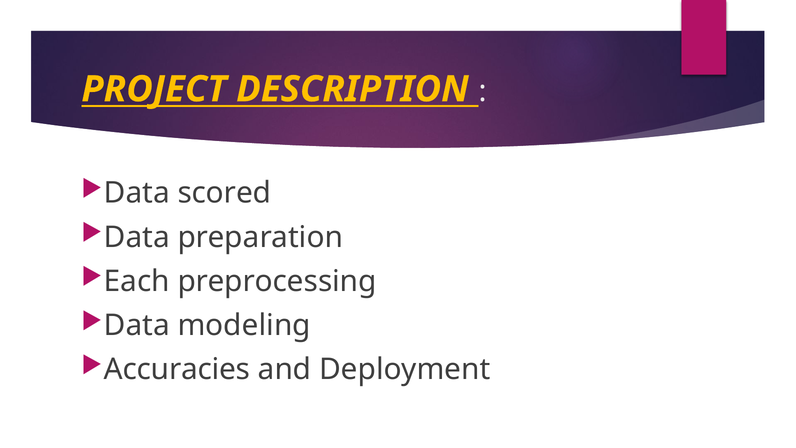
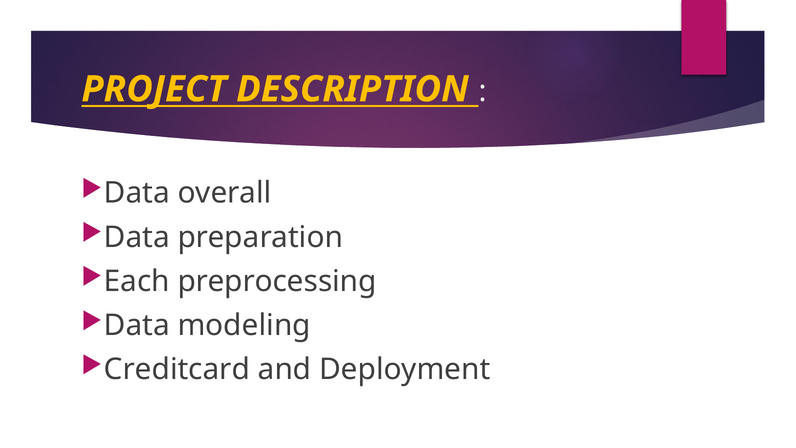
scored: scored -> overall (224, 193)
Accuracies: Accuracies -> Creditcard (177, 369)
